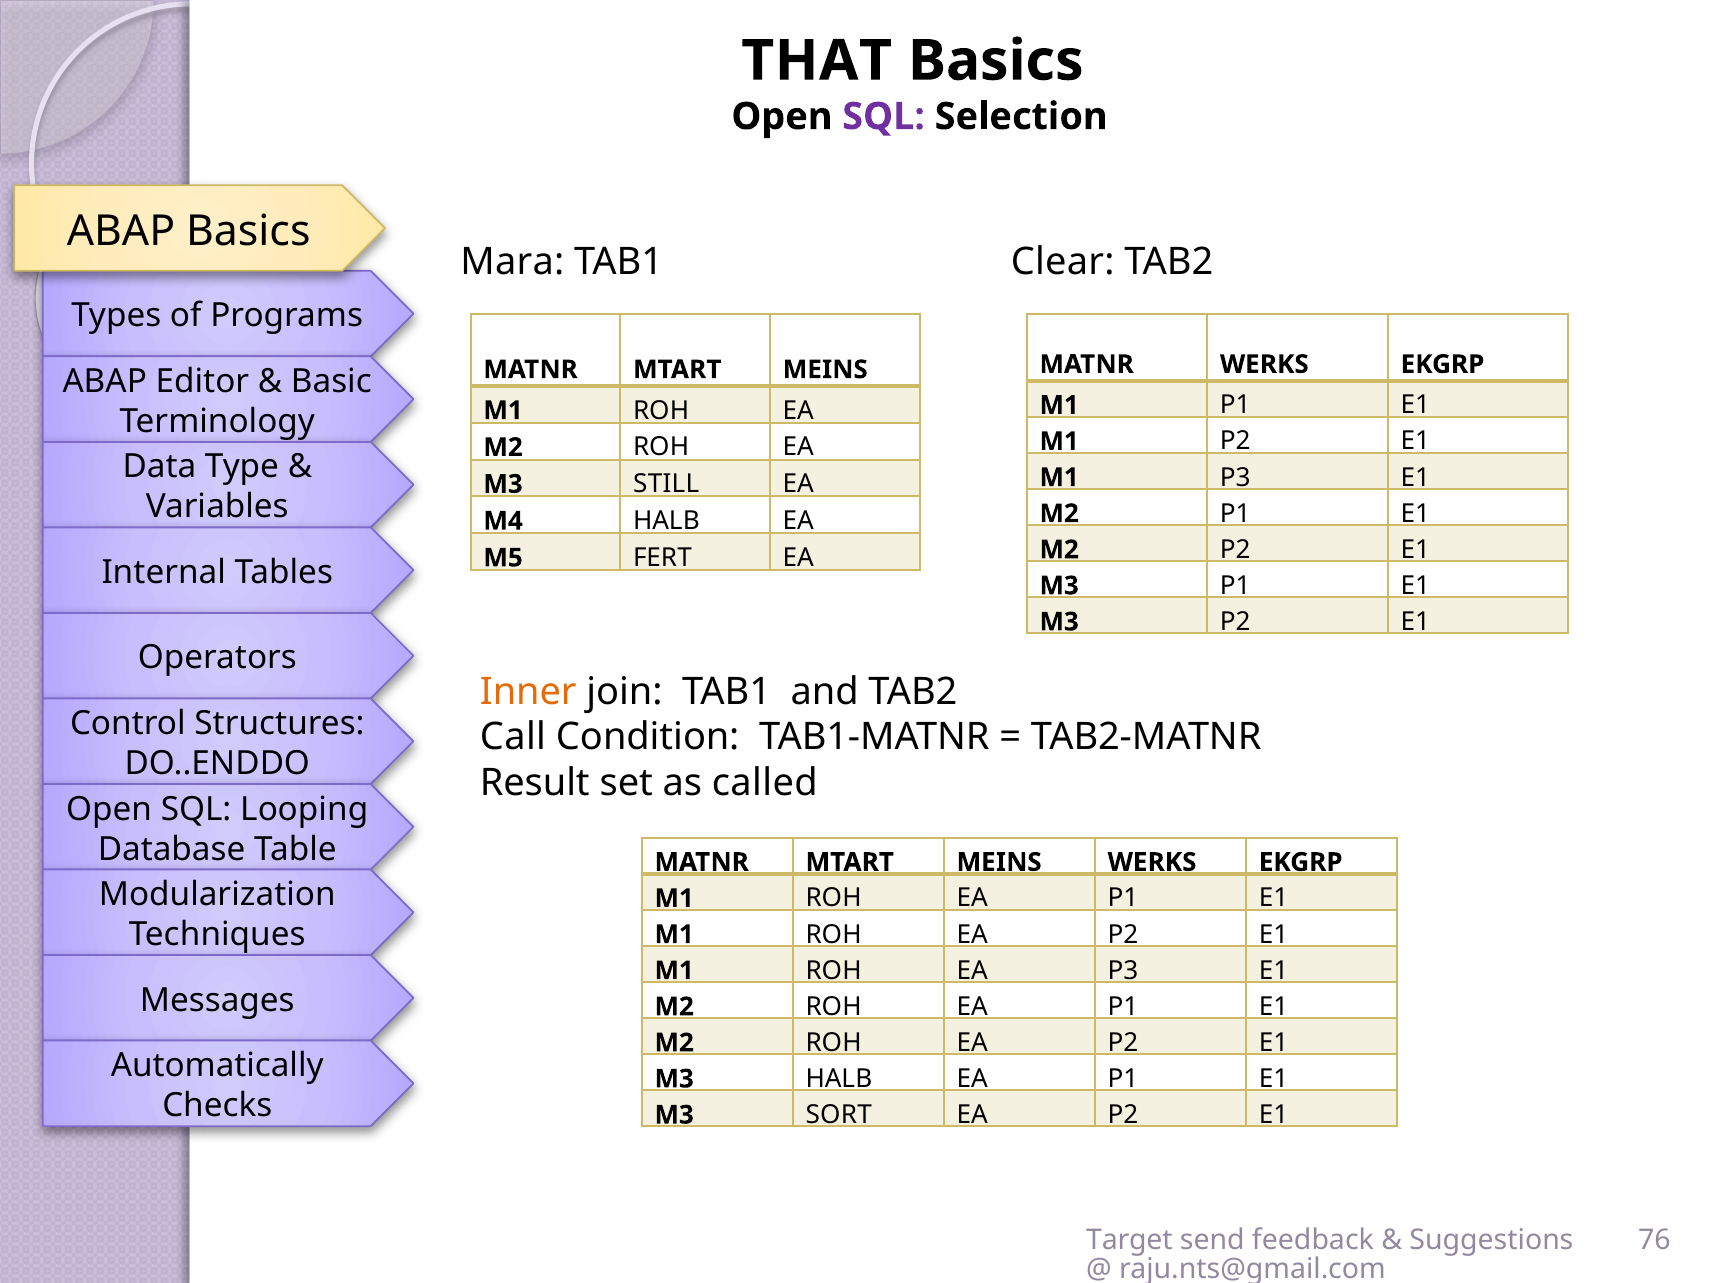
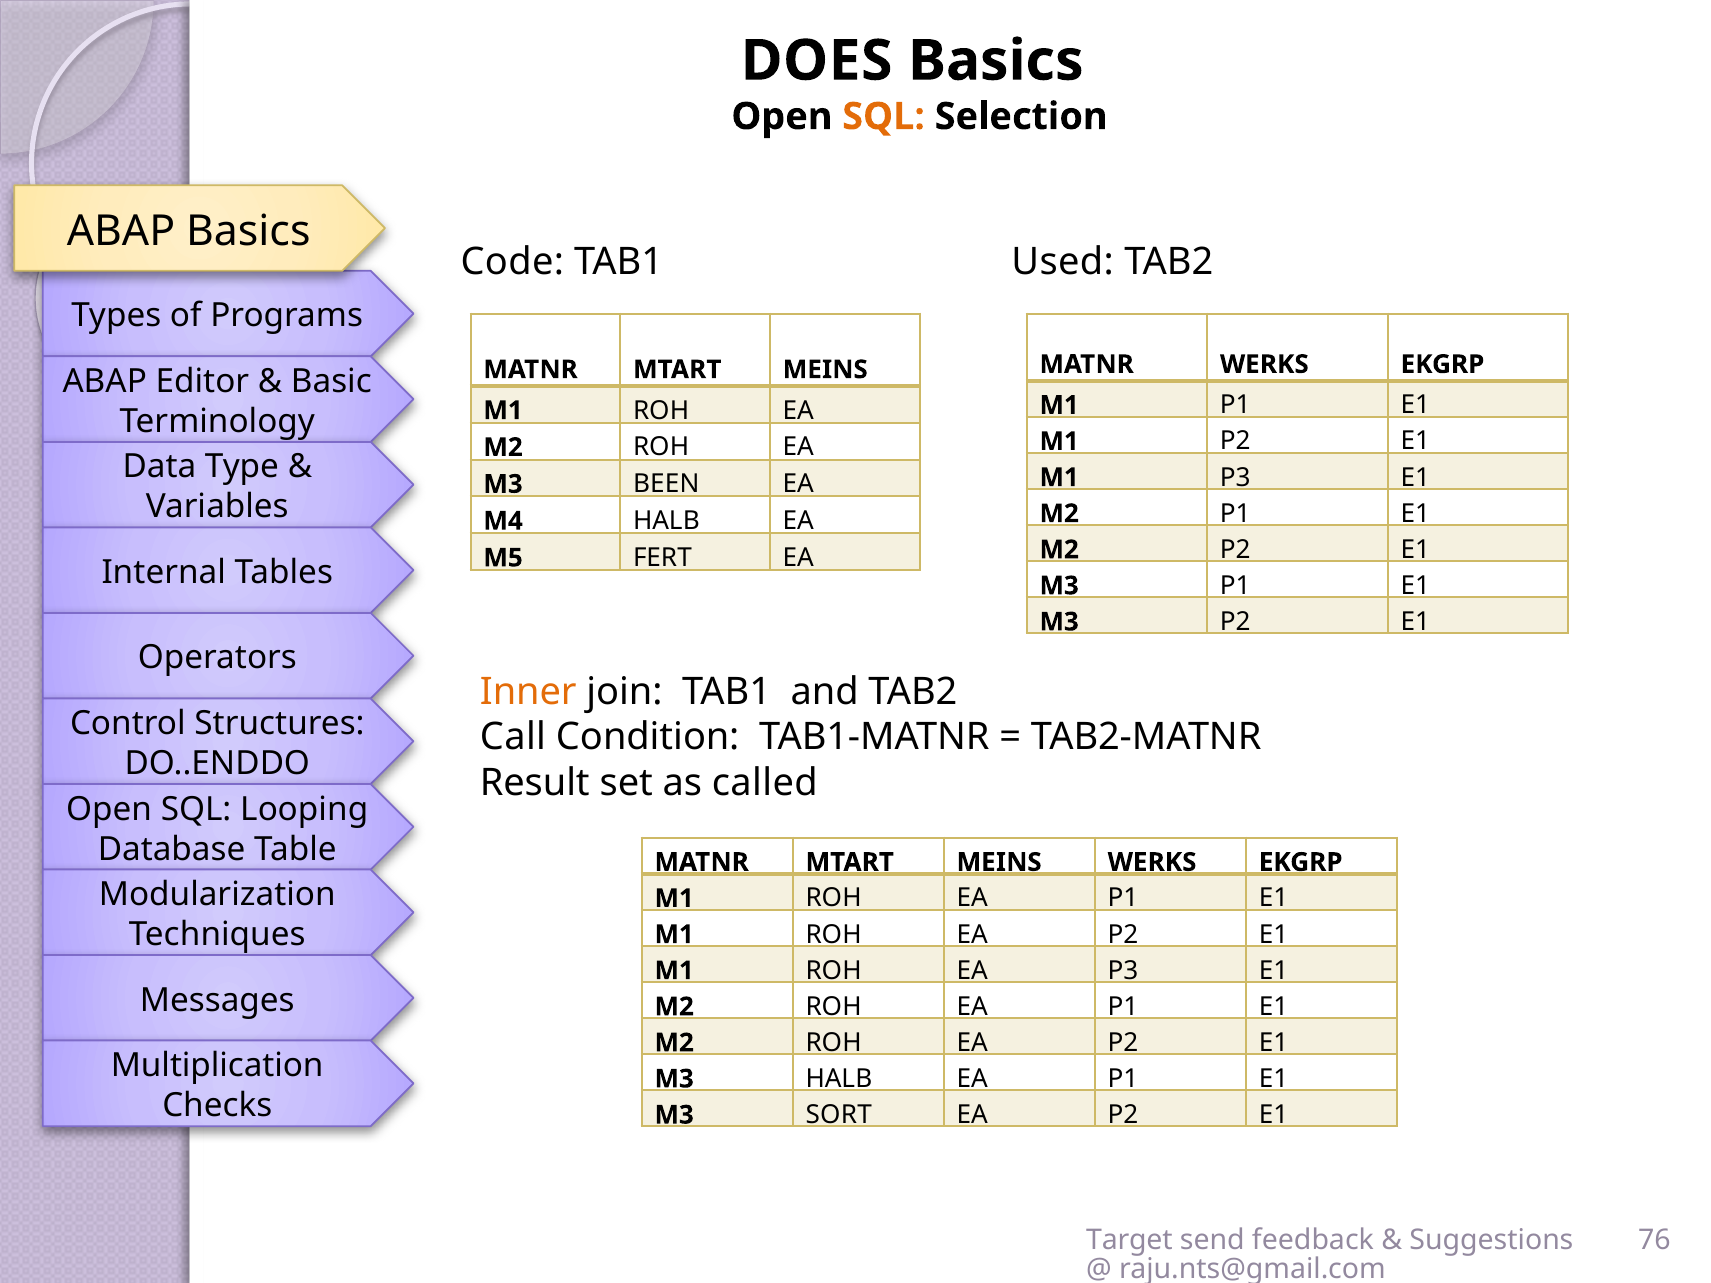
THAT: THAT -> DOES (817, 61)
SQL colour: purple -> orange (884, 117)
Mara: Mara -> Code (512, 262)
Clear: Clear -> Used (1063, 262)
STILL: STILL -> BEEN (666, 484)
Automatically: Automatically -> Multiplication (217, 1066)
